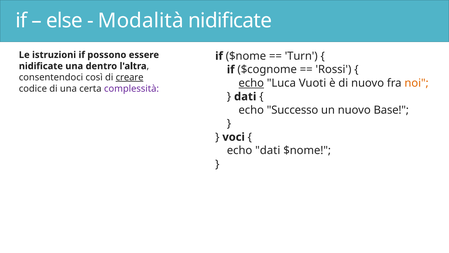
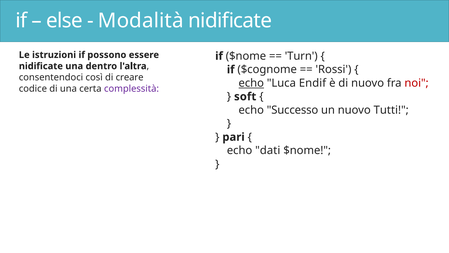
creare underline: present -> none (130, 77)
Vuoti: Vuoti -> Endif (312, 83)
noi colour: orange -> red (417, 83)
dati: dati -> soft (245, 96)
Base: Base -> Tutti (391, 110)
voci: voci -> pari (234, 137)
